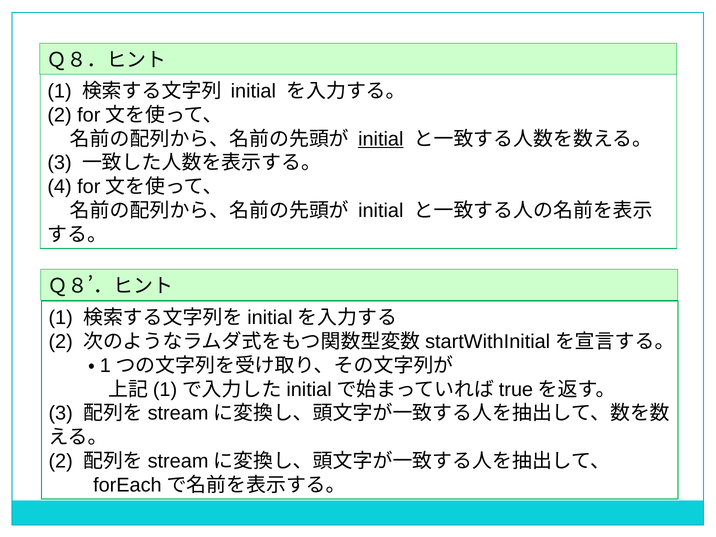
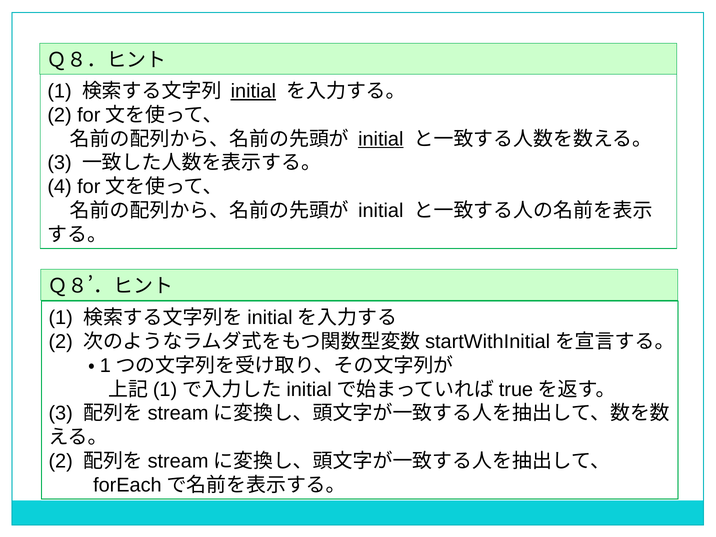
initial underline: none -> present (253, 91)
